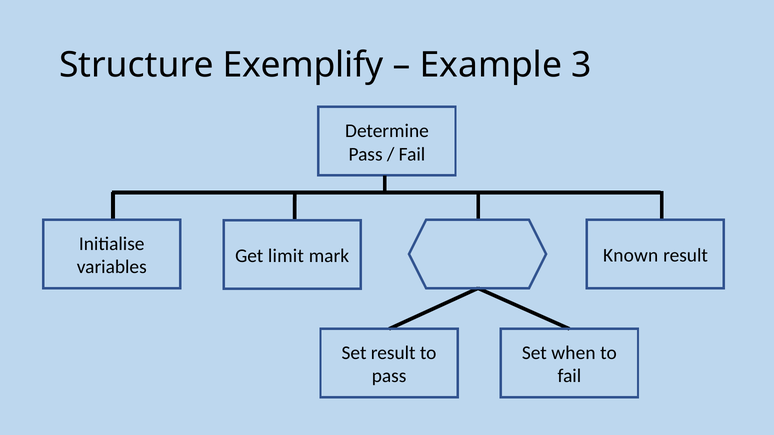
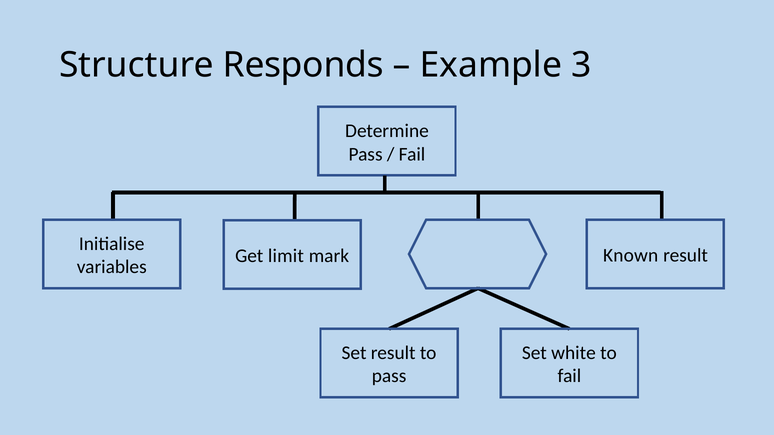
Exemplify: Exemplify -> Responds (303, 65)
when: when -> white (574, 353)
